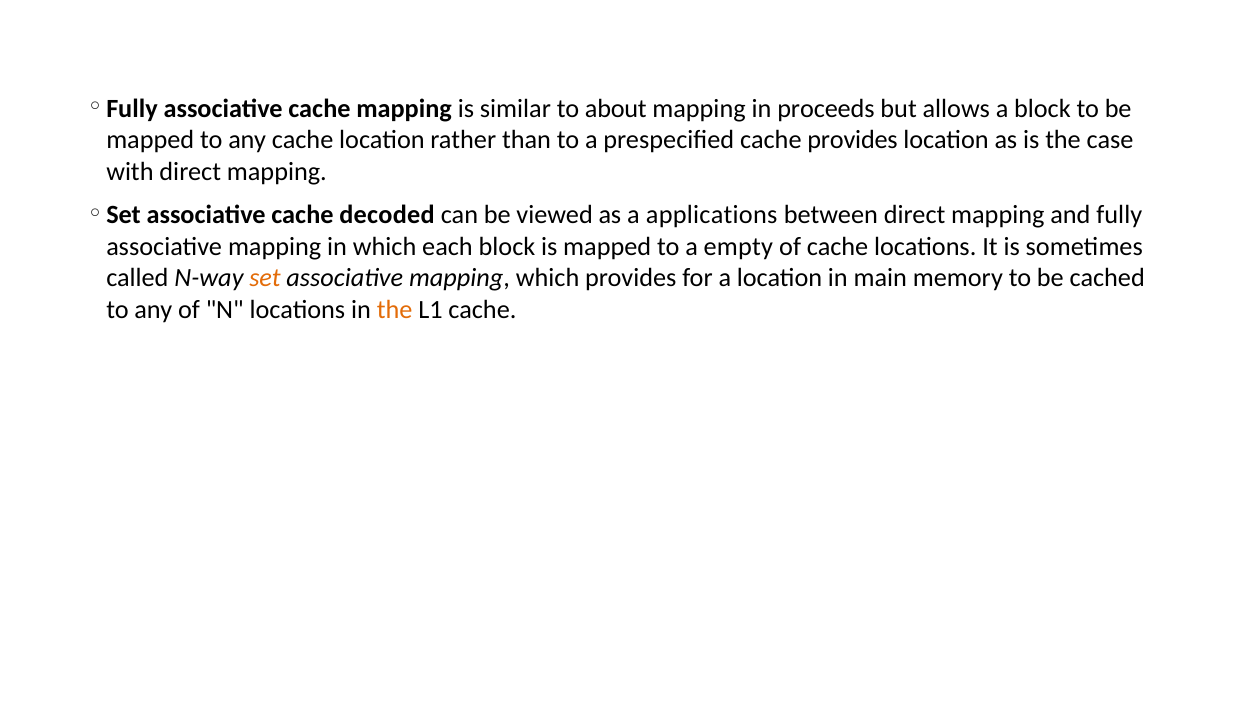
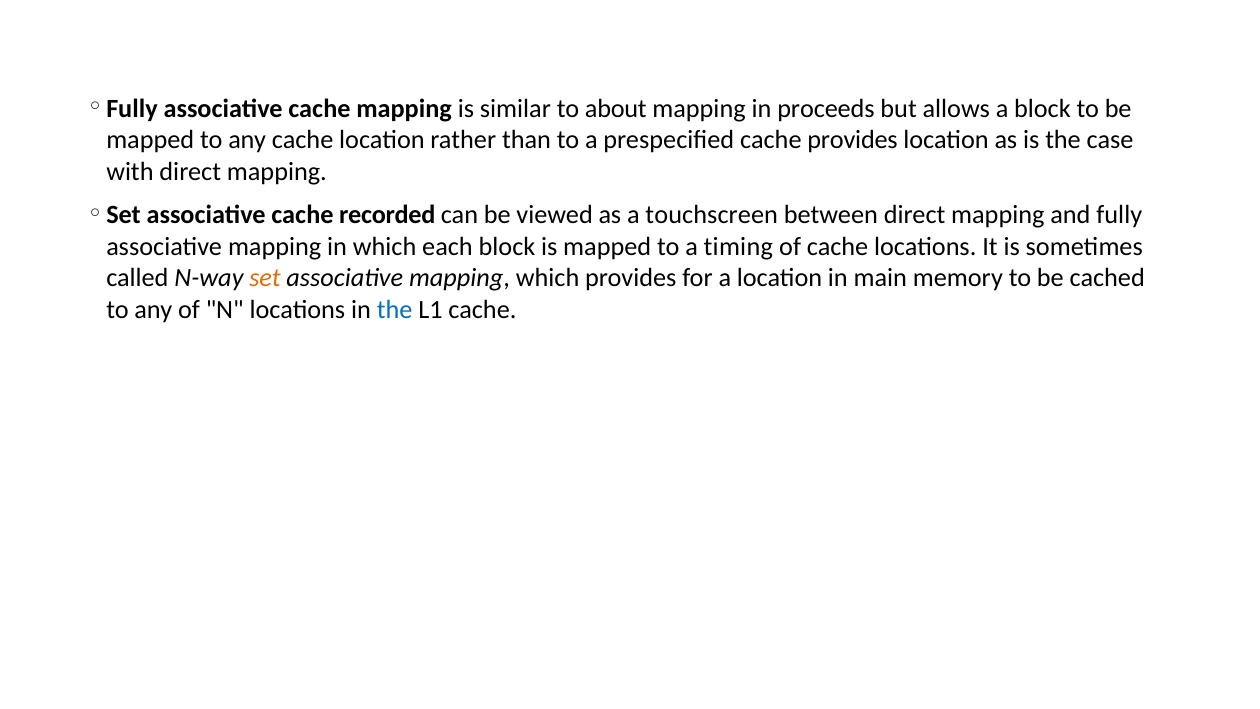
decoded: decoded -> recorded (387, 215)
applications: applications -> touchscreen (712, 215)
empty: empty -> timing (738, 247)
the colour: orange -> blue (395, 310)
